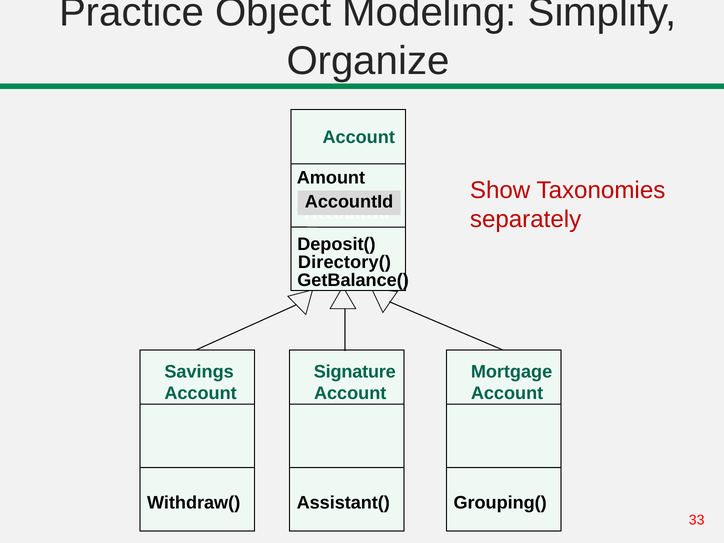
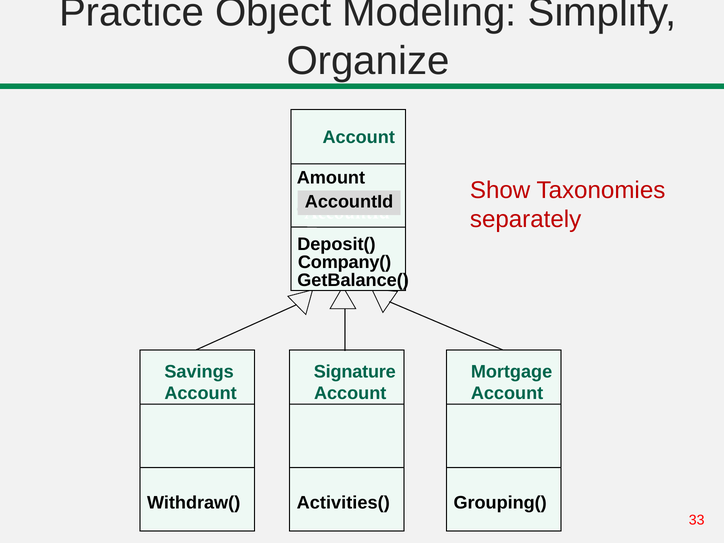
Directory(: Directory( -> Company( (345, 262)
Assistant(: Assistant( -> Activities( (343, 503)
